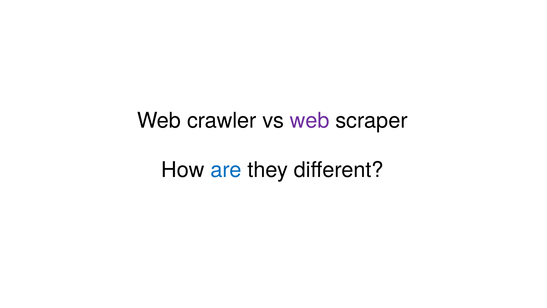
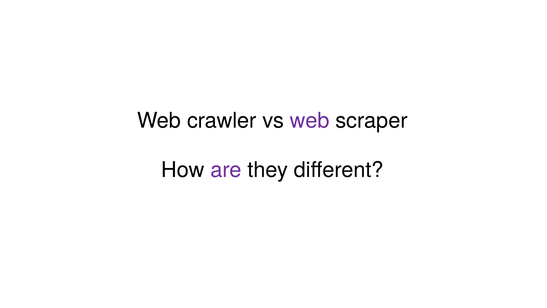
are colour: blue -> purple (226, 170)
